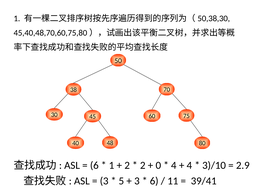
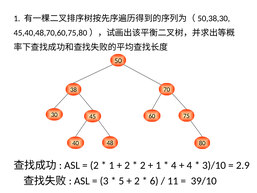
6: 6 -> 2 (94, 165)
0: 0 -> 1 (158, 165)
3: 3 -> 2 (137, 181)
39/41: 39/41 -> 39/10 (204, 181)
